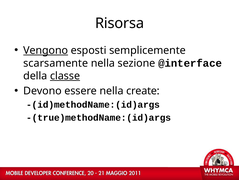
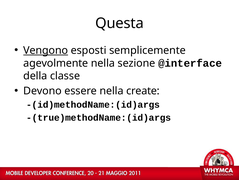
Risorsa: Risorsa -> Questa (120, 23)
scarsamente: scarsamente -> agevolmente (56, 63)
classe underline: present -> none (65, 76)
